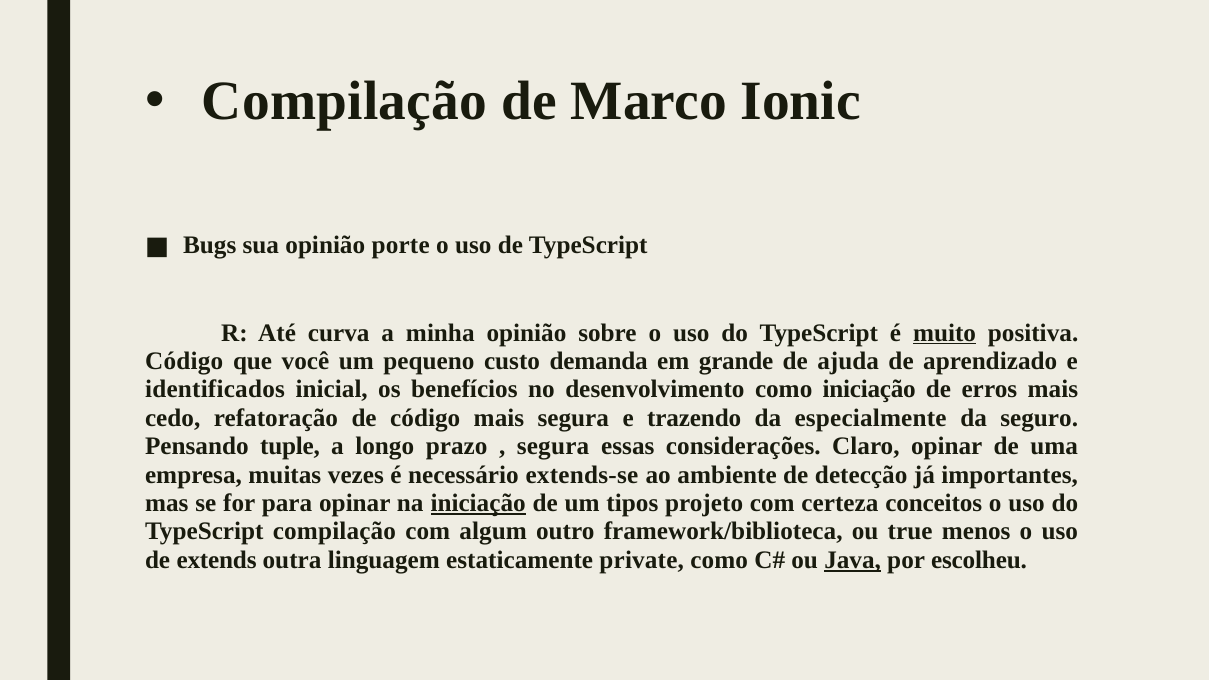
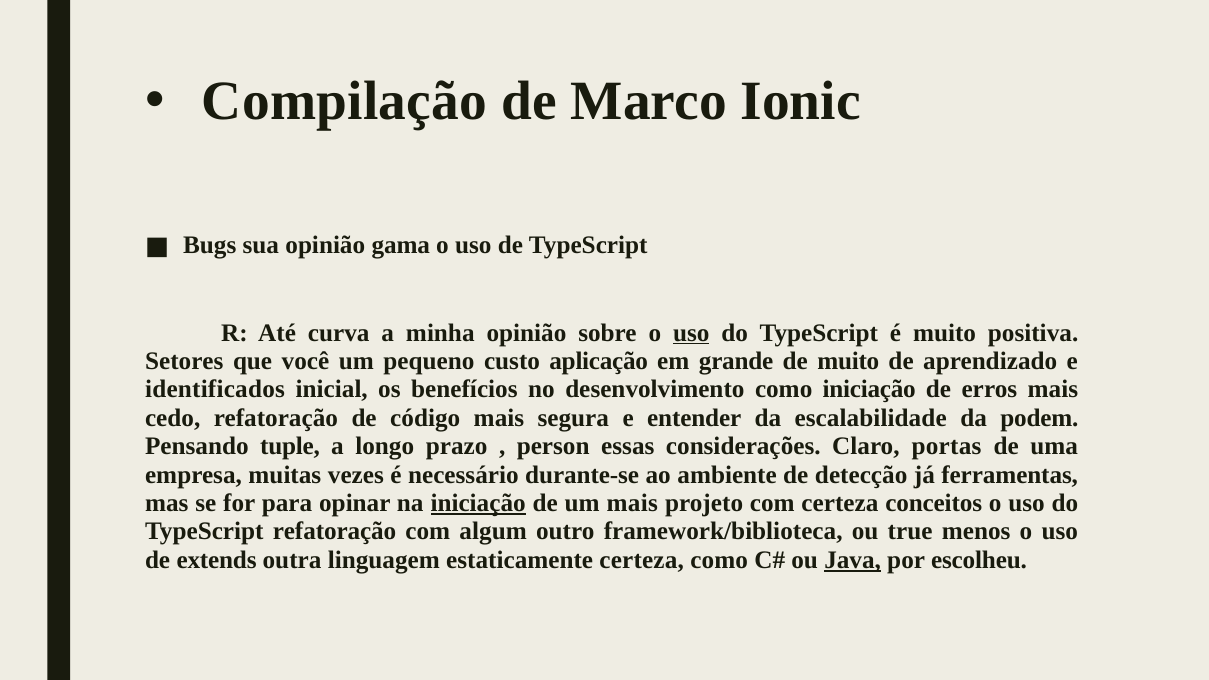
porte: porte -> gama (401, 246)
uso underline: none -> present (691, 333)
muito underline: present -> none (945, 333)
Código: Código -> Setores (184, 361)
demanda: demanda -> aplicação (599, 361)
de ajuda: ajuda -> muito (848, 361)
trazendo: trazendo -> entender (694, 418)
especialmente: especialmente -> escalabilidade (871, 418)
seguro: seguro -> podem (1039, 418)
segura: segura -> person (553, 446)
Claro opinar: opinar -> portas (947, 446)
extends-se: extends-se -> durante-se (582, 475)
importantes: importantes -> ferramentas (1010, 475)
um tipos: tipos -> mais (632, 503)
TypeScript compilação: compilação -> refatoração (335, 532)
estaticamente private: private -> certeza (642, 560)
